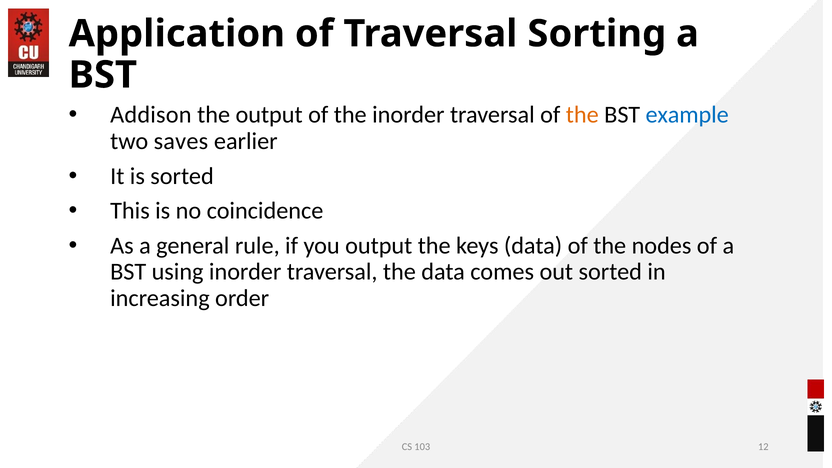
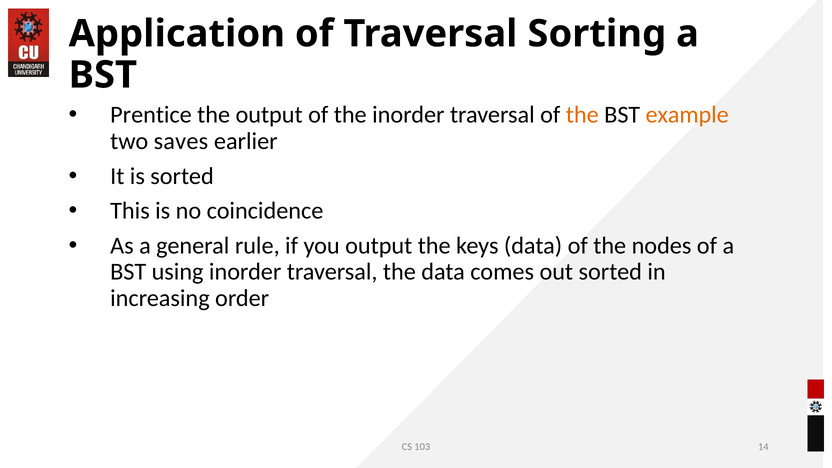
Addison: Addison -> Prentice (151, 115)
example colour: blue -> orange (687, 115)
12: 12 -> 14 (763, 447)
